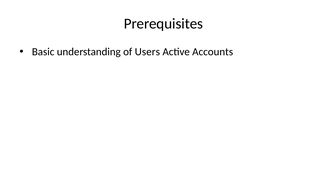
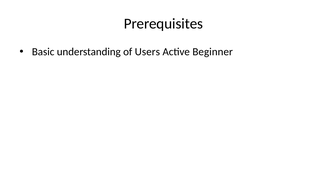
Accounts: Accounts -> Beginner (213, 52)
